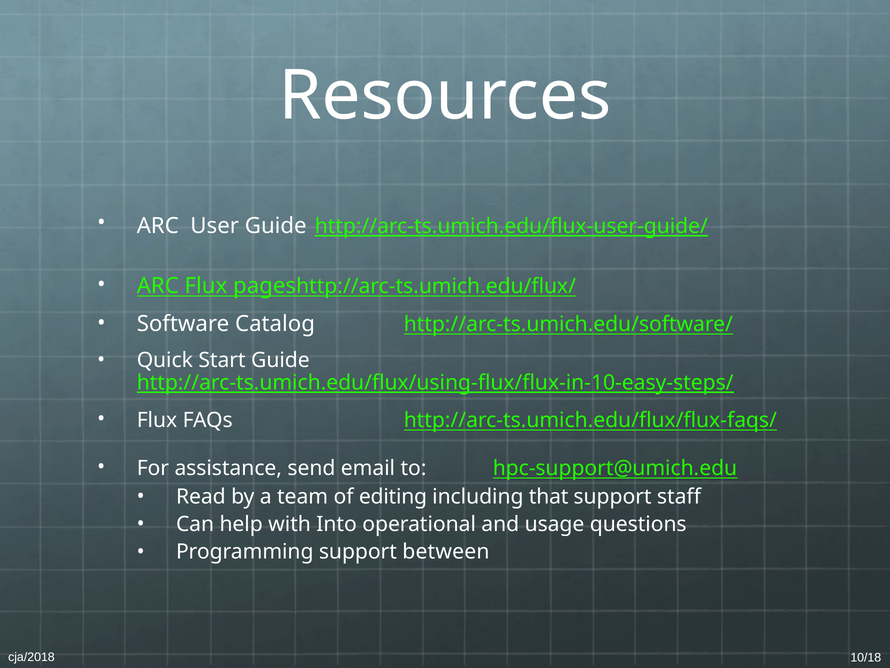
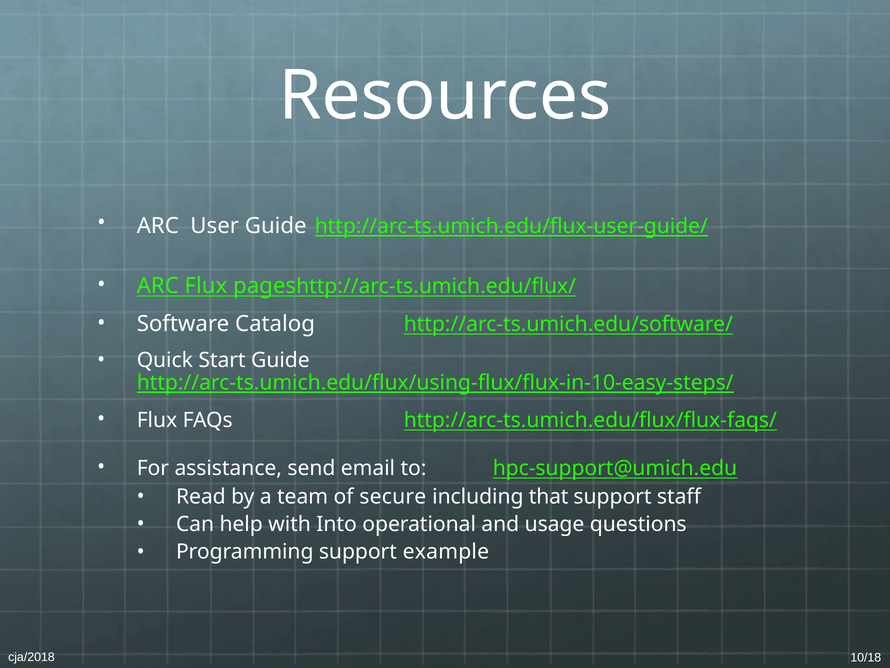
editing: editing -> secure (393, 496)
between: between -> example (446, 552)
